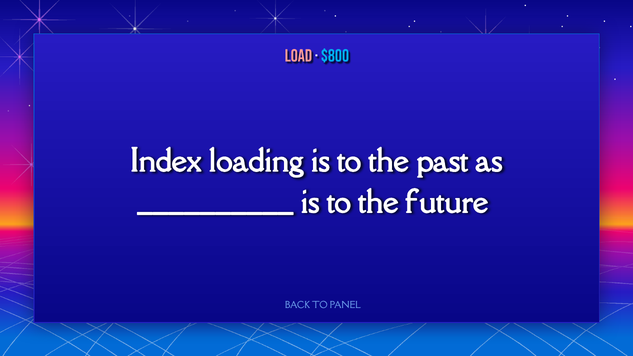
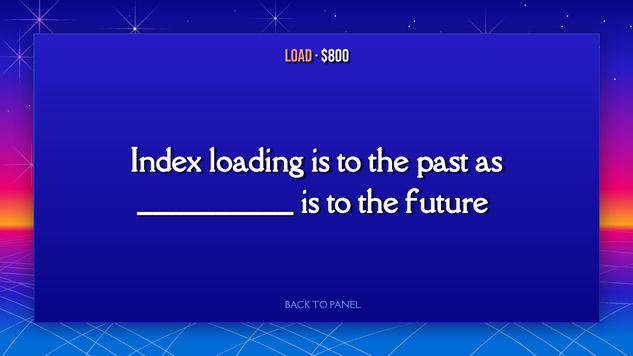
$800 colour: light blue -> white (335, 56)
